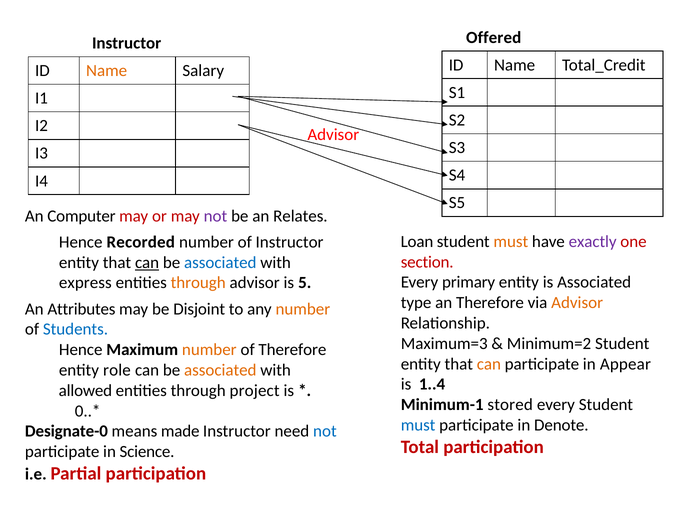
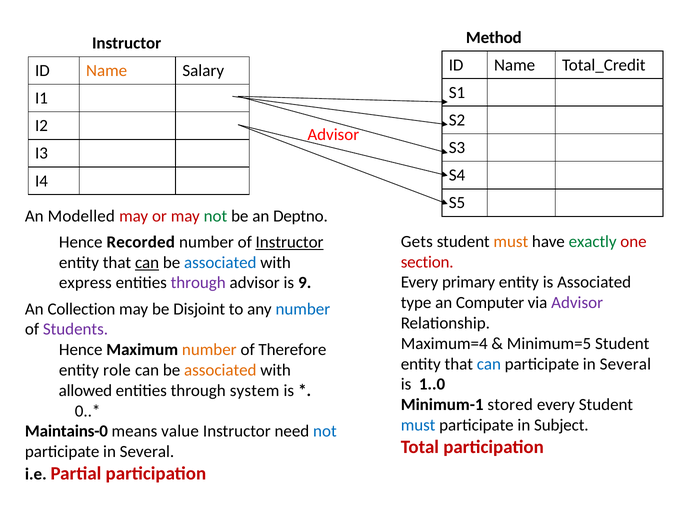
Offered: Offered -> Method (494, 37)
Computer: Computer -> Modelled (81, 216)
not colour: purple -> green (215, 216)
Relates: Relates -> Deptno (300, 216)
Loan: Loan -> Gets (417, 241)
exactly colour: purple -> green (593, 241)
Instructor underline: none -> present (290, 242)
through colour: orange -> purple (198, 283)
5: 5 -> 9 (305, 283)
an Therefore: Therefore -> Computer (490, 303)
Advisor colour: orange -> purple (577, 303)
Attributes: Attributes -> Collection (81, 309)
number colour: orange -> blue (303, 309)
Students colour: blue -> purple (75, 329)
Maximum=3: Maximum=3 -> Maximum=4 (444, 343)
Minimum=2: Minimum=2 -> Minimum=5 (549, 343)
can colour: orange -> blue (489, 364)
Appear: Appear -> Several (625, 364)
1..4: 1..4 -> 1..0 (432, 384)
project: project -> system (255, 391)
Denote: Denote -> Subject (561, 425)
Designate-0: Designate-0 -> Maintains-0 (66, 431)
made: made -> value (180, 431)
Science: Science -> Several (147, 452)
